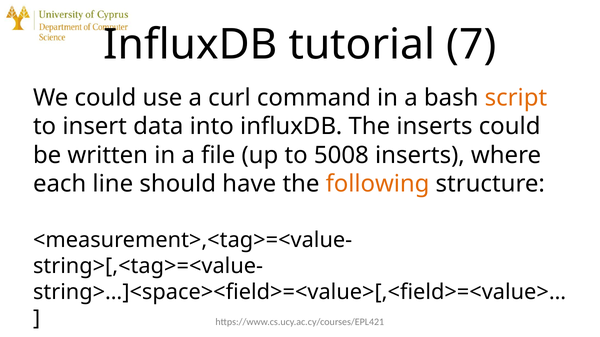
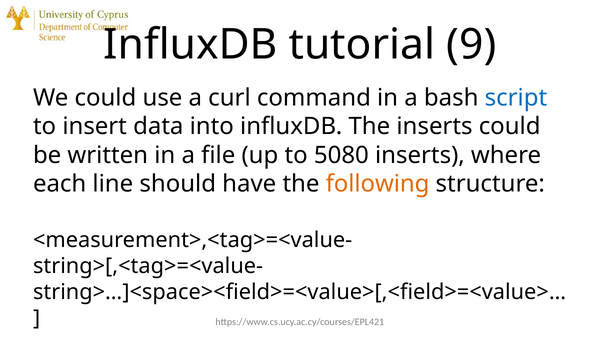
7: 7 -> 9 (471, 45)
script colour: orange -> blue (516, 98)
5008: 5008 -> 5080 (341, 155)
